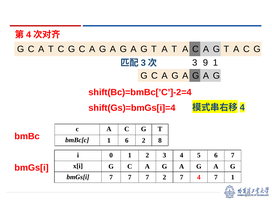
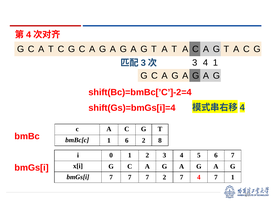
9: 9 -> 4 (205, 63)
